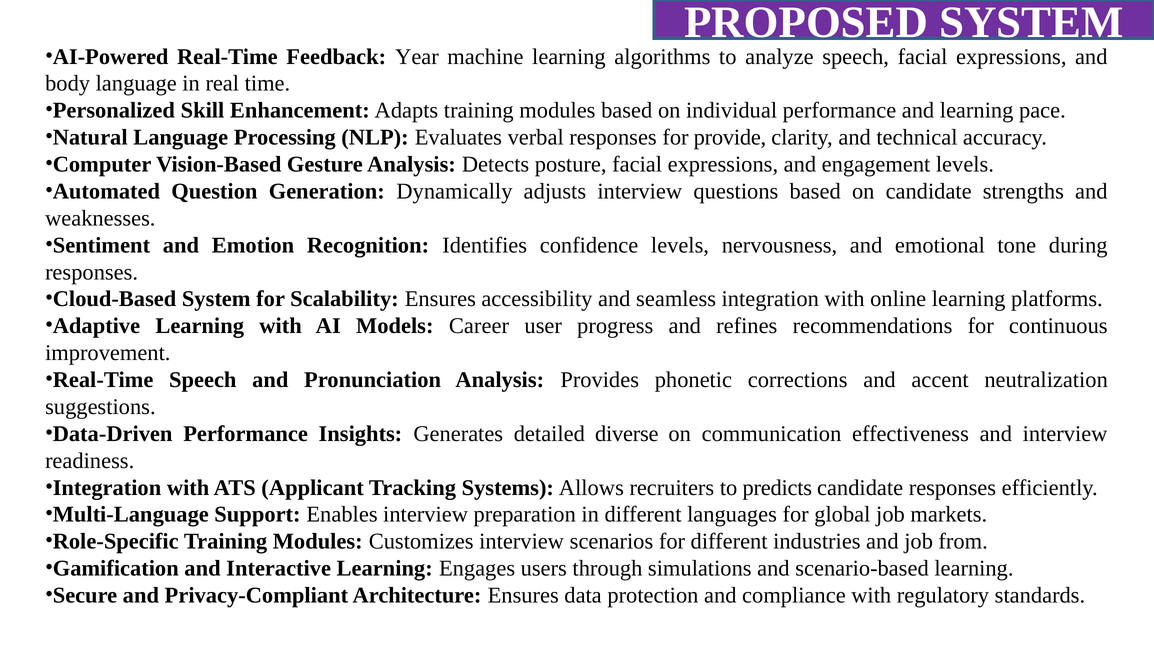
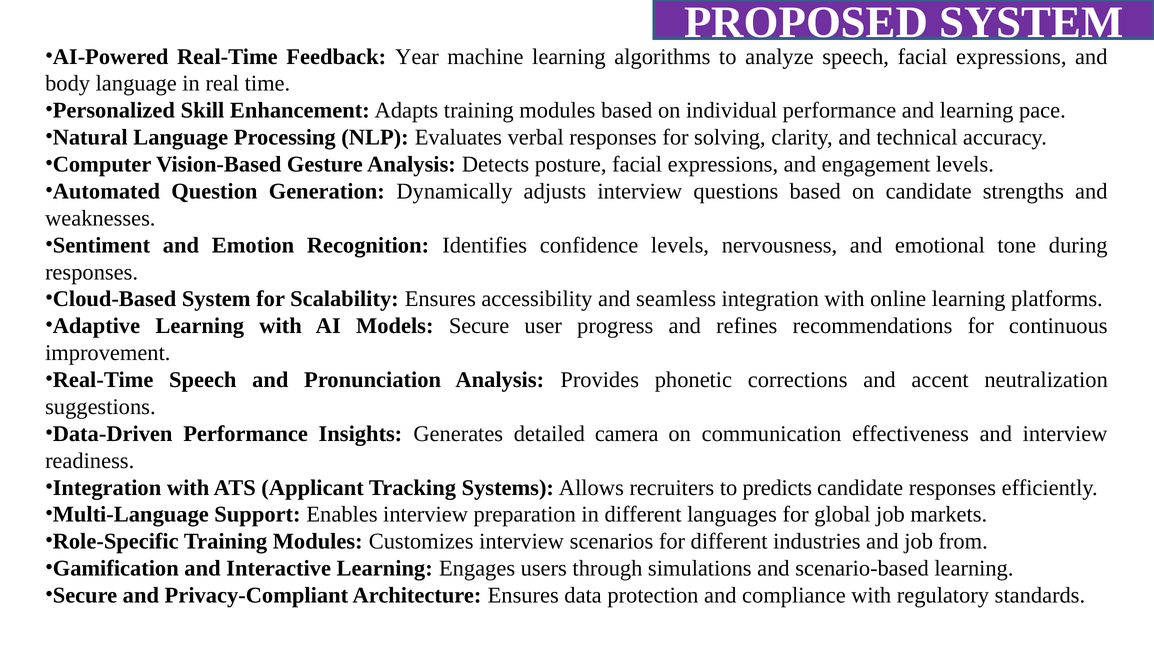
provide: provide -> solving (730, 137)
Models Career: Career -> Secure (479, 326)
diverse: diverse -> camera (627, 434)
